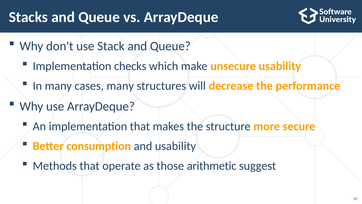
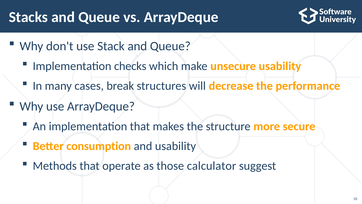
cases many: many -> break (120, 86)
arithmetic: arithmetic -> calculator (212, 166)
